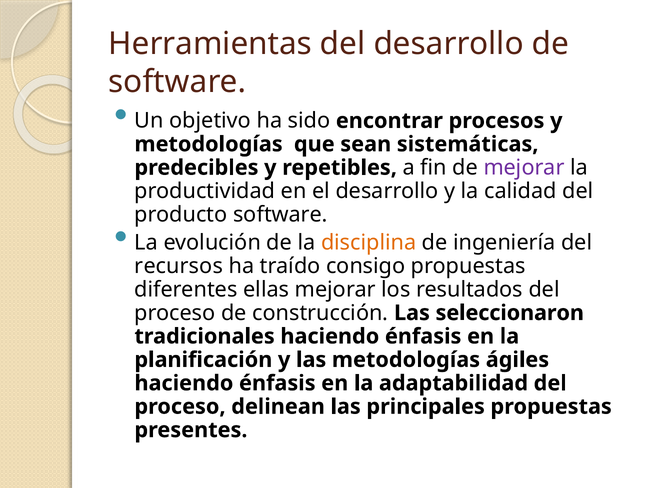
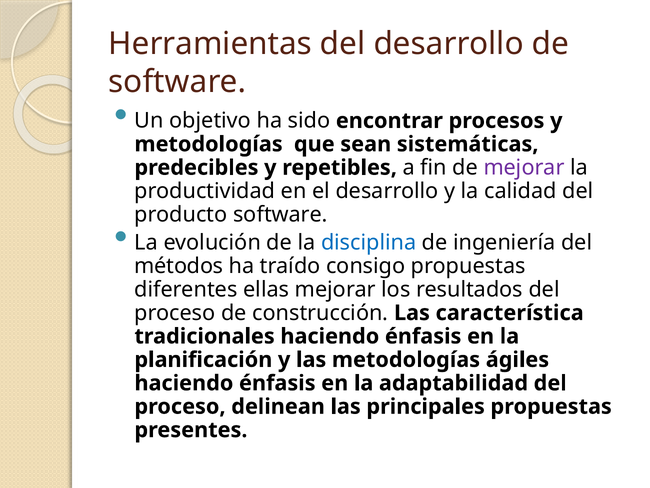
disciplina colour: orange -> blue (369, 242)
recursos: recursos -> métodos (179, 266)
seleccionaron: seleccionaron -> característica (510, 313)
